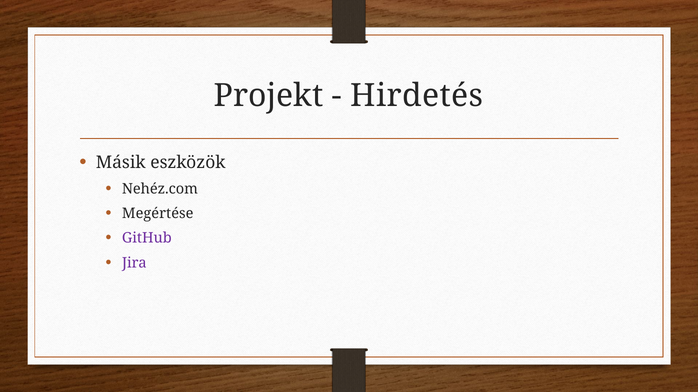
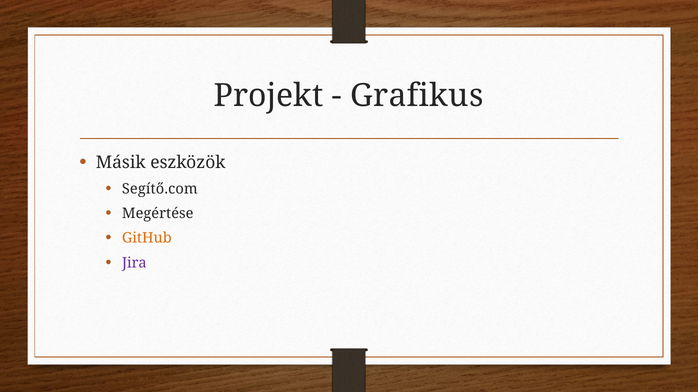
Hirdetés: Hirdetés -> Grafikus (417, 96)
Nehéz.com: Nehéz.com -> Segítő.com (160, 189)
GitHub colour: purple -> orange (147, 239)
